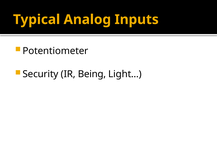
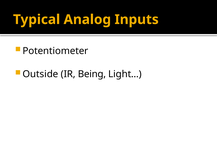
Security: Security -> Outside (40, 74)
